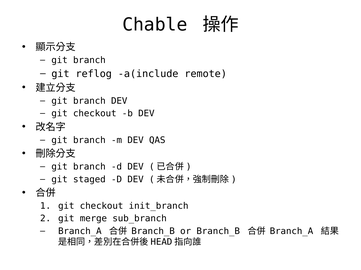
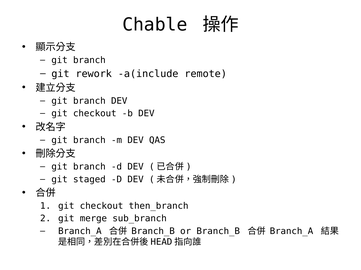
reflog: reflog -> rework (94, 74)
init_branch: init_branch -> then_branch (159, 207)
